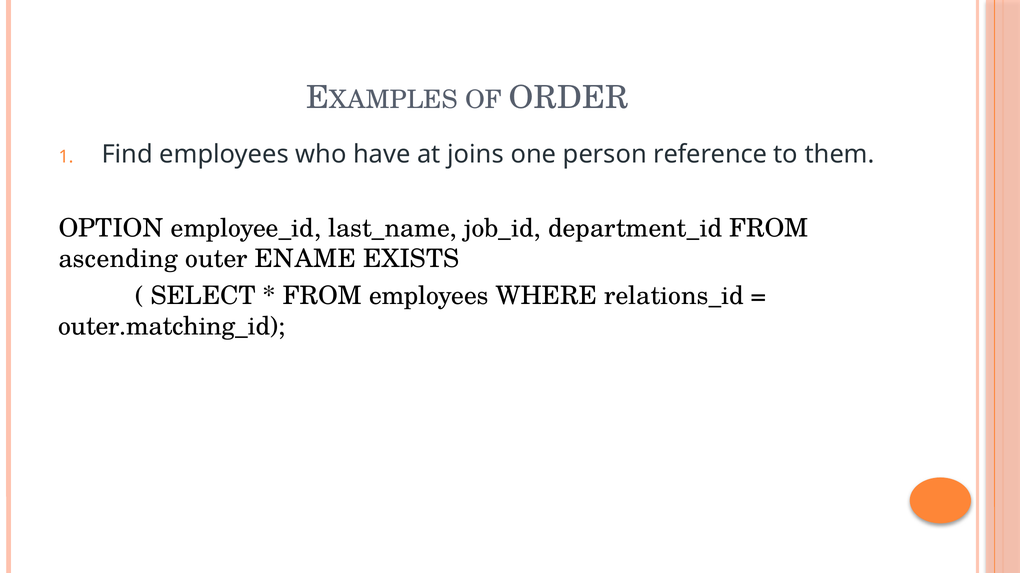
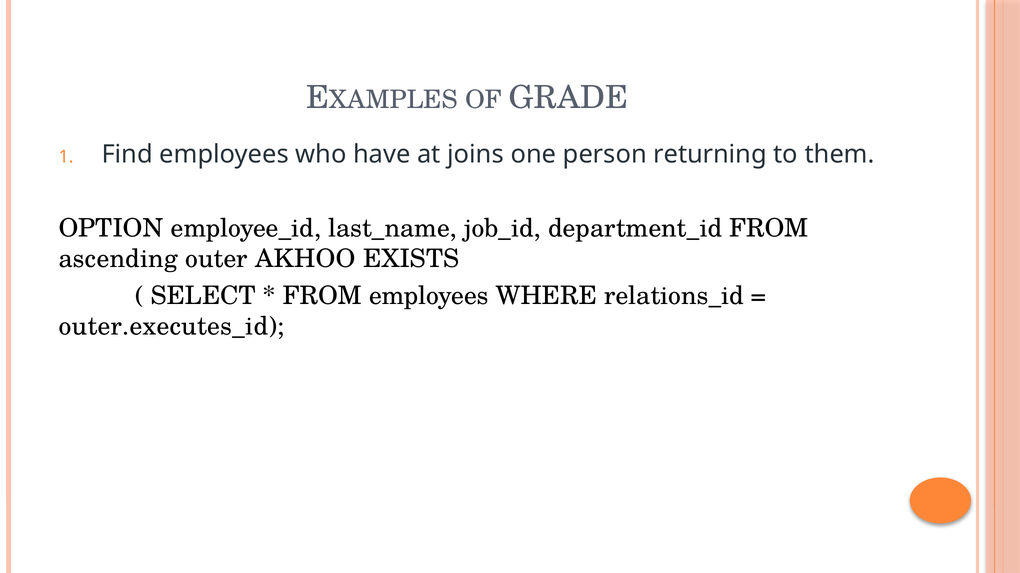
ORDER: ORDER -> GRADE (569, 98)
reference: reference -> returning (710, 155)
ENAME: ENAME -> AKHOO (305, 259)
outer.matching_id: outer.matching_id -> outer.executes_id (172, 327)
